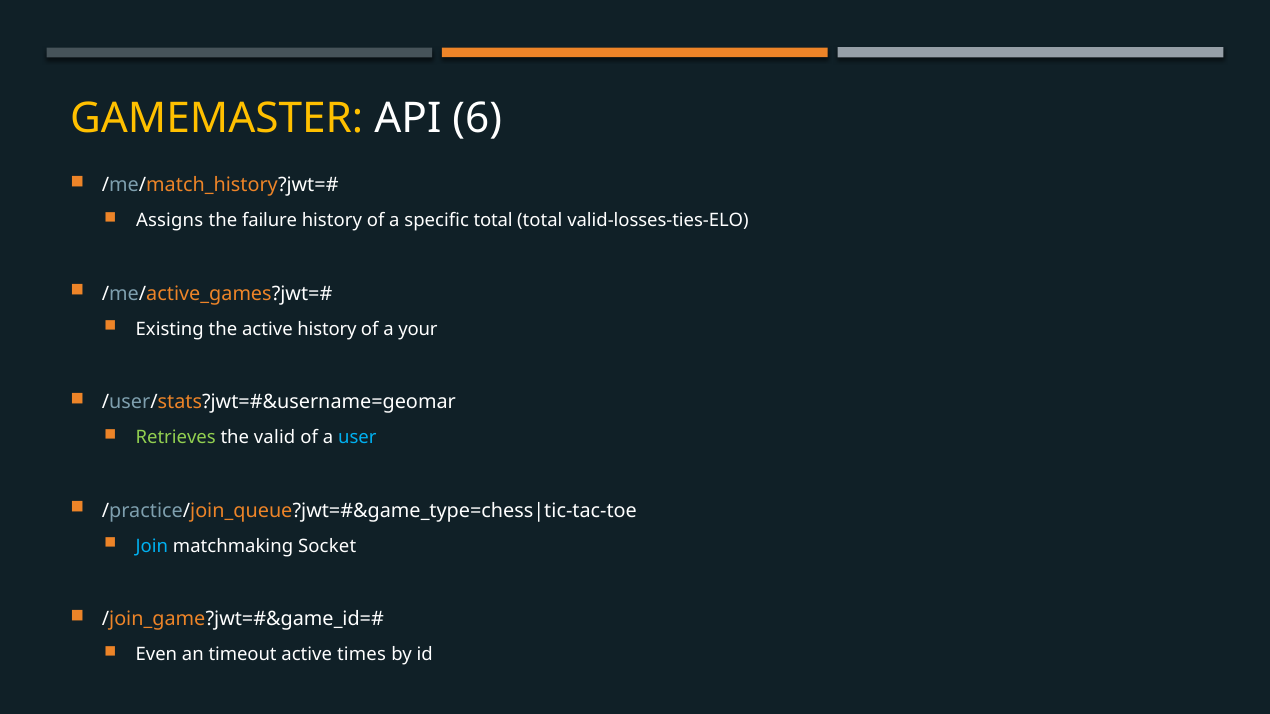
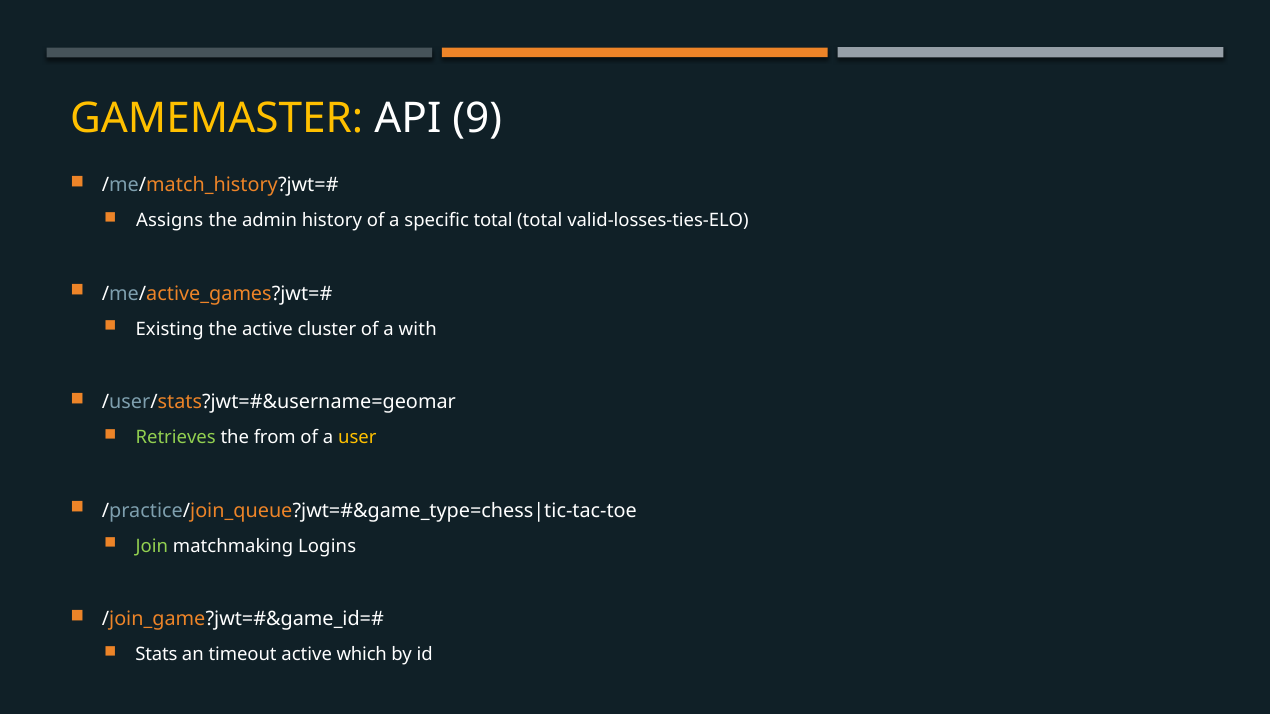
6: 6 -> 9 (477, 119)
failure: failure -> admin (270, 221)
active history: history -> cluster (327, 329)
your: your -> with (418, 329)
valid: valid -> from (275, 438)
user colour: light blue -> yellow (357, 438)
Join colour: light blue -> light green (152, 546)
Socket: Socket -> Logins (327, 546)
Even: Even -> Stats (156, 655)
times: times -> which (362, 655)
